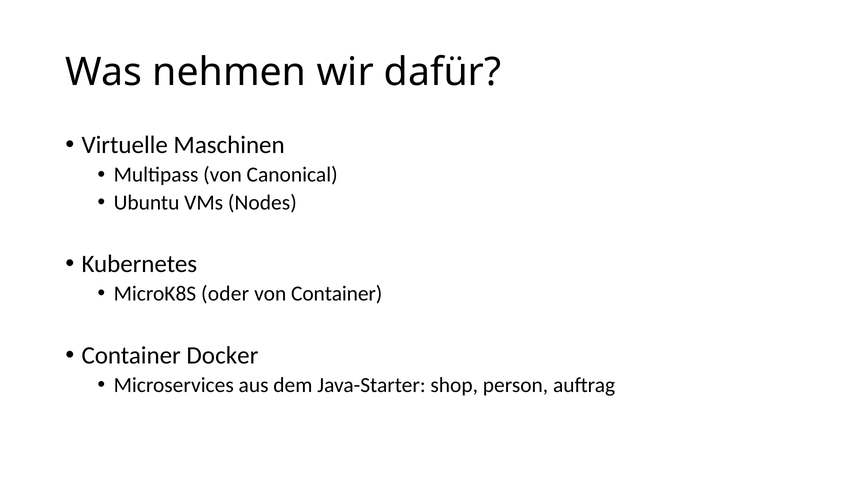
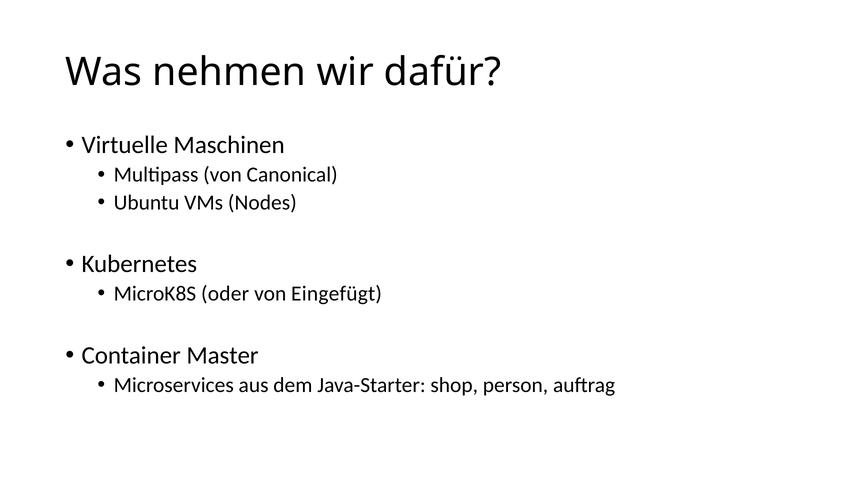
von Container: Container -> Eingefügt (337, 293)
Docker: Docker -> Master (222, 355)
